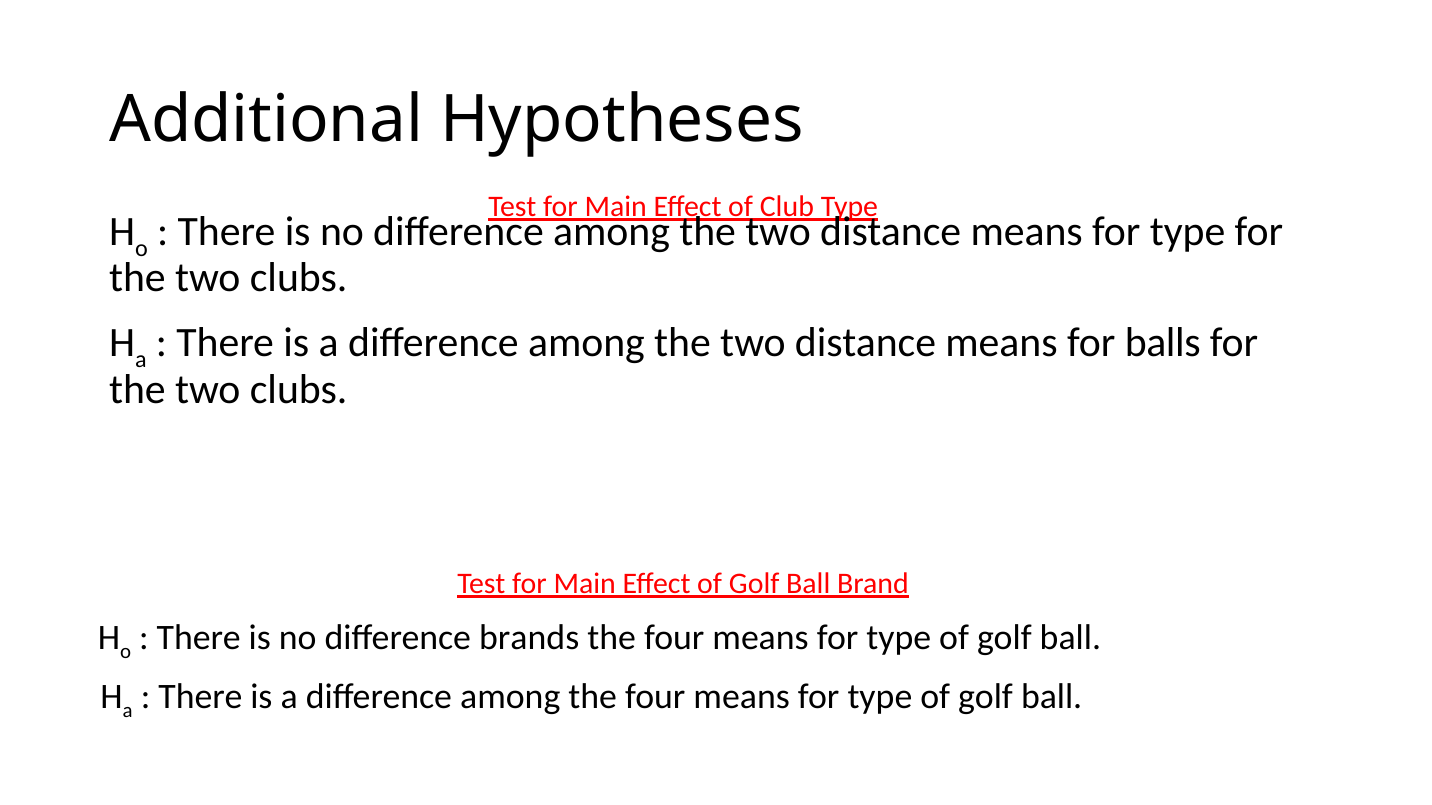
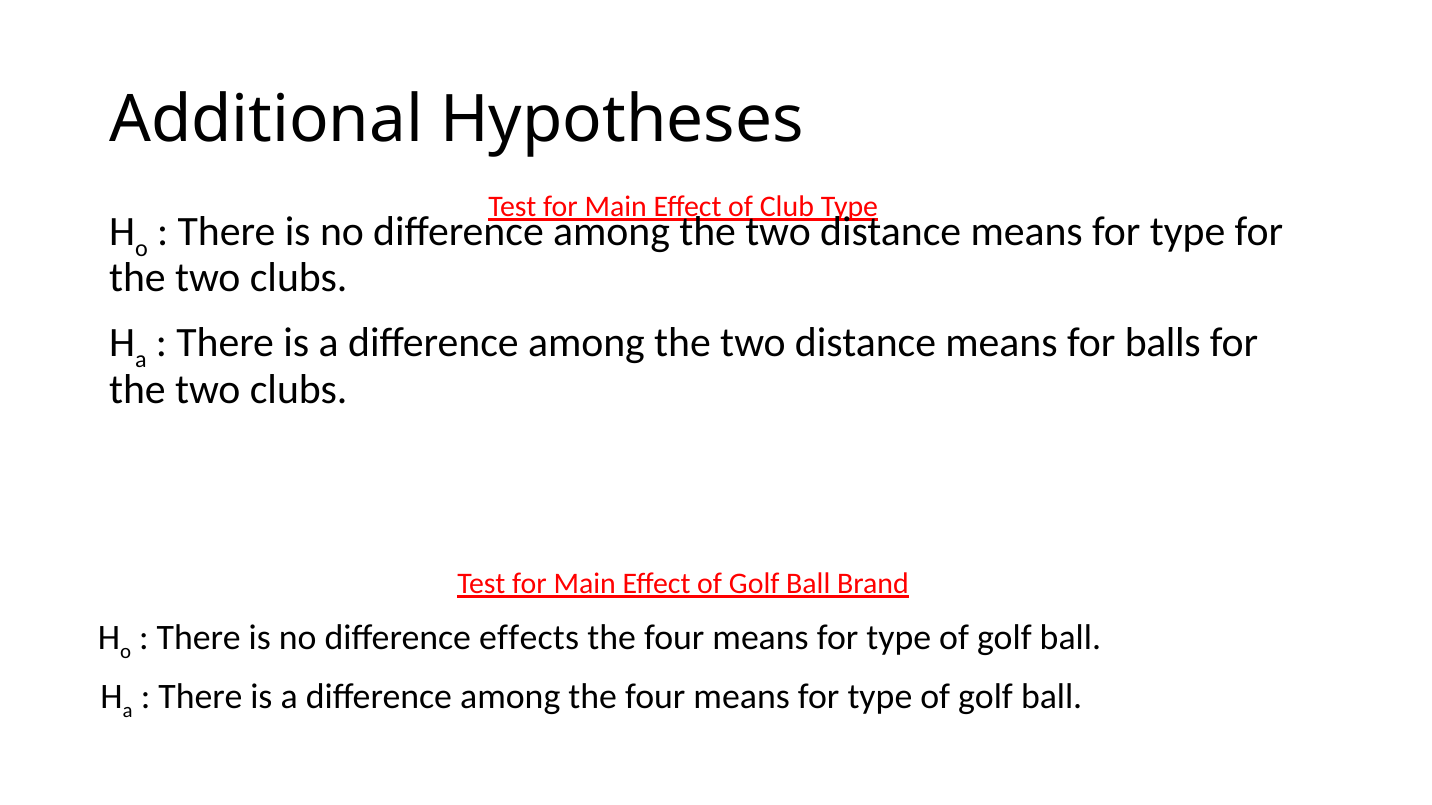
brands: brands -> effects (529, 638)
